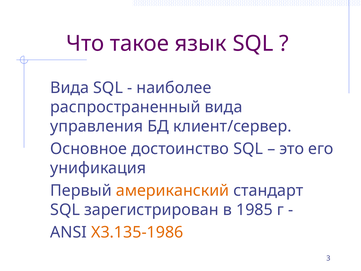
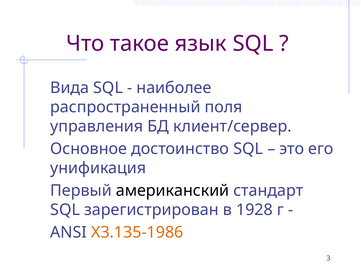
распространенный вида: вида -> поля (224, 107)
американский colour: orange -> black (173, 190)
1985: 1985 -> 1928 (254, 210)
